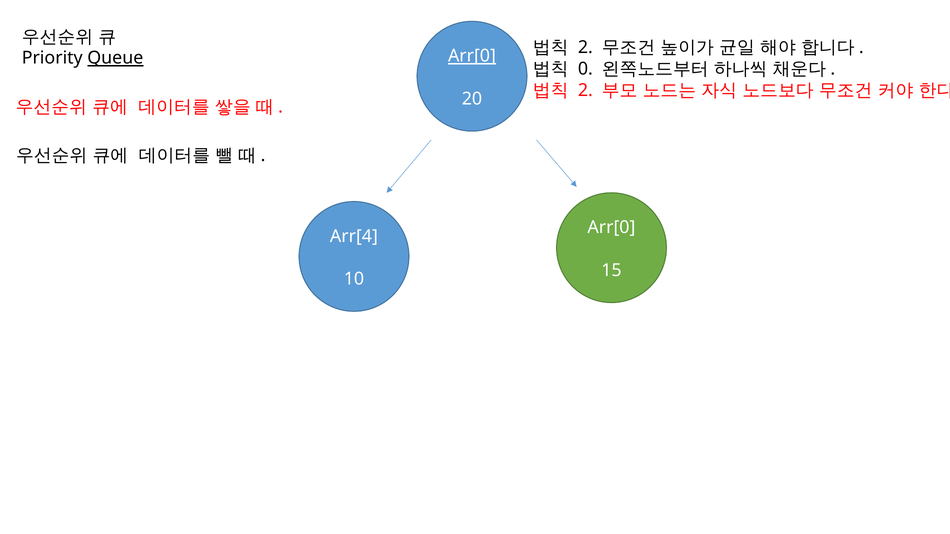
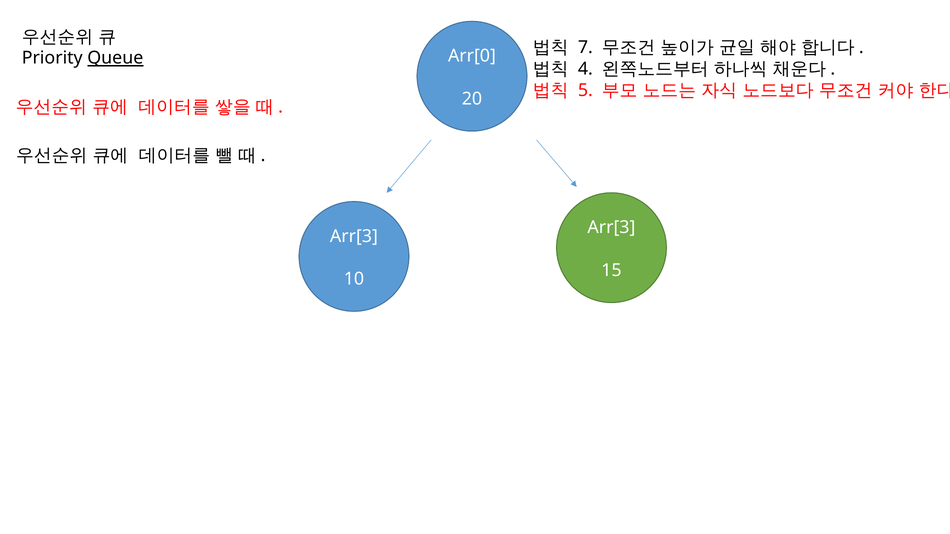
2: 2 -> 7 (585, 48)
Arr[0 underline: present -> none (472, 56)
0: 0 -> 4 (585, 69)
2: 2 -> 5 (585, 90)
Arr[0: Arr[0 -> Arr[3 (611, 228)
Arr[4: Arr[4 -> Arr[3 (354, 236)
